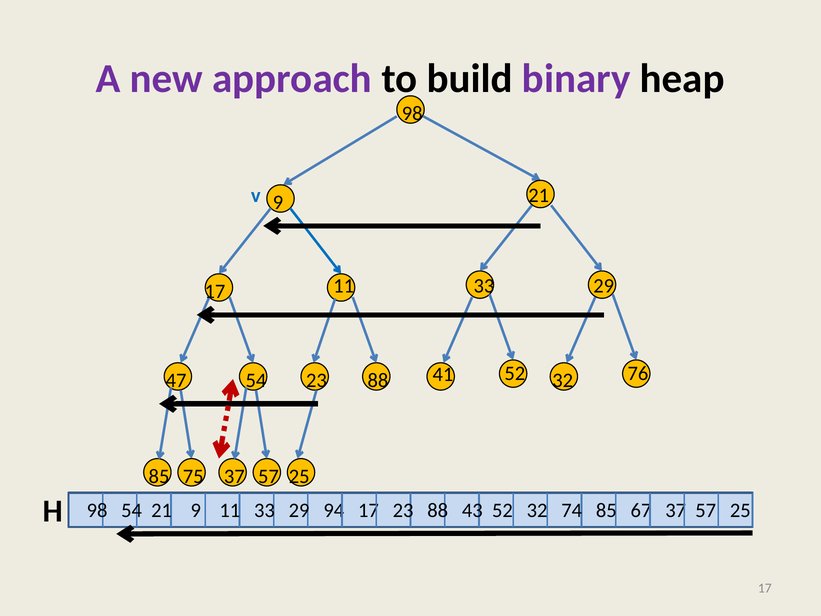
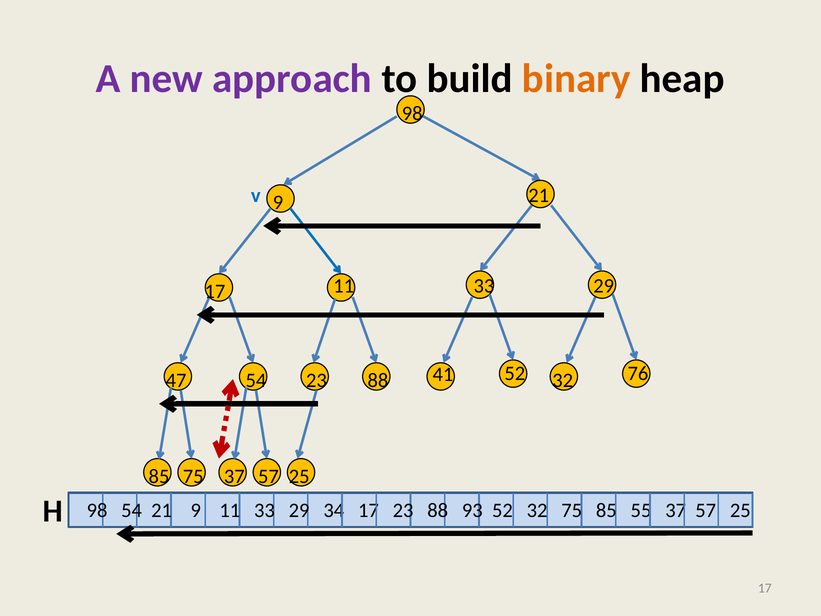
binary colour: purple -> orange (576, 79)
94: 94 -> 34 (334, 510)
43: 43 -> 93 (472, 510)
32 74: 74 -> 75 (572, 510)
67: 67 -> 55 (641, 510)
